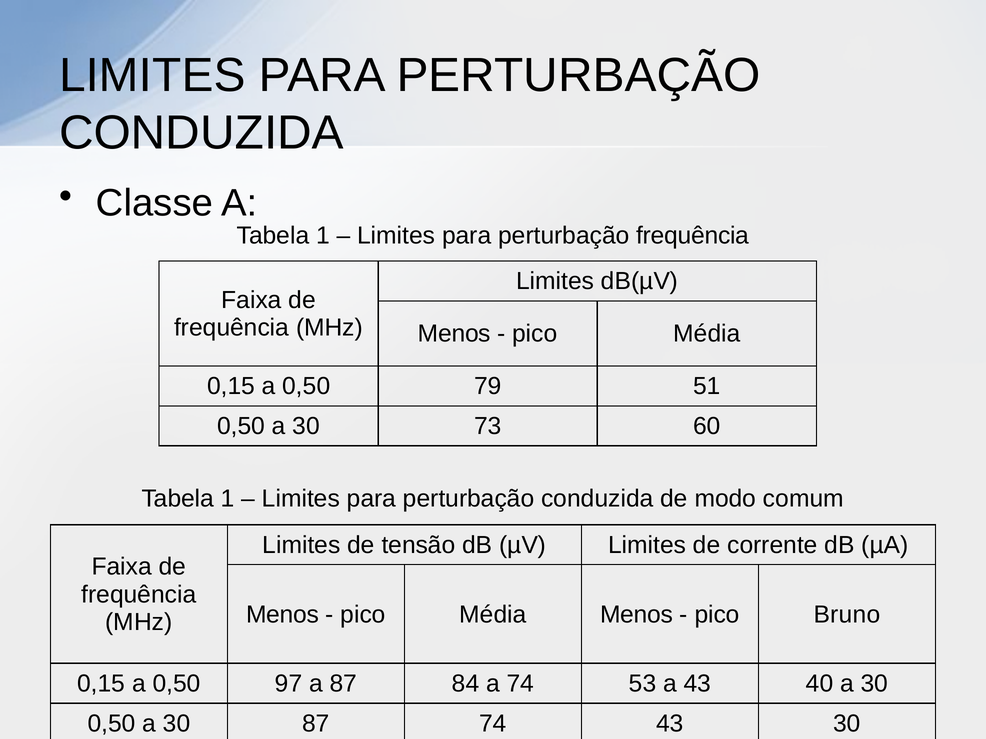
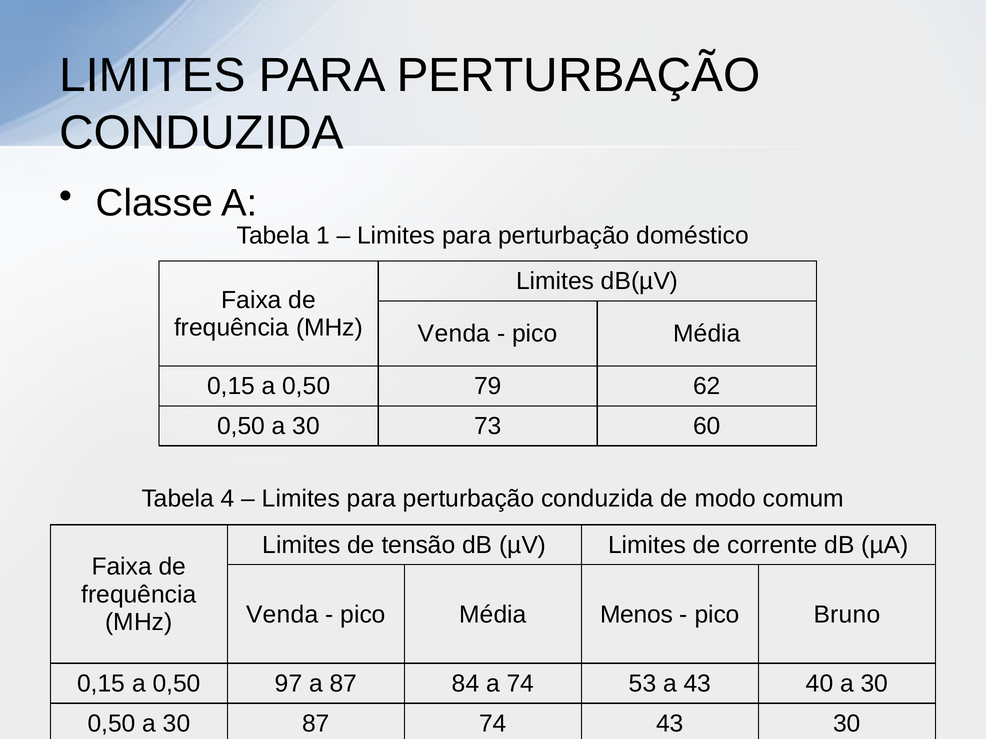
perturbação frequência: frequência -> doméstico (693, 236)
Menos: Menos -> Venda (454, 334)
51: 51 -> 62 (707, 387)
1: 1 -> 4 (228, 499)
Menos: Menos -> Venda (282, 615)
